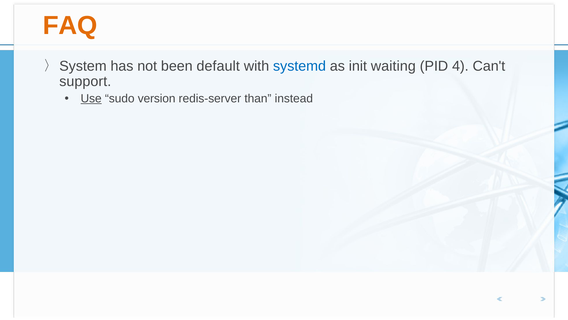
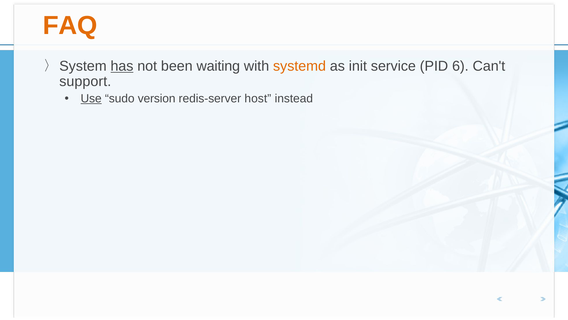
has underline: none -> present (122, 66)
default: default -> waiting (218, 66)
systemd colour: blue -> orange (299, 66)
waiting: waiting -> service (393, 66)
4: 4 -> 6 (460, 66)
than: than -> host (258, 99)
